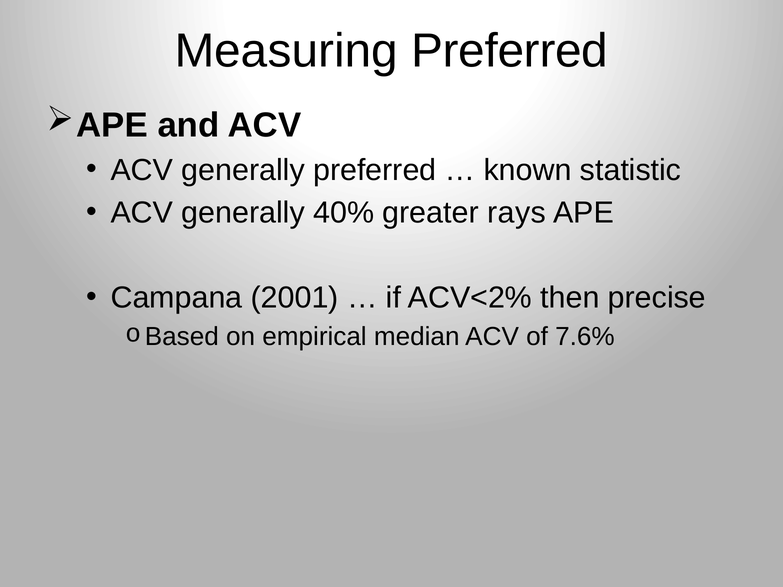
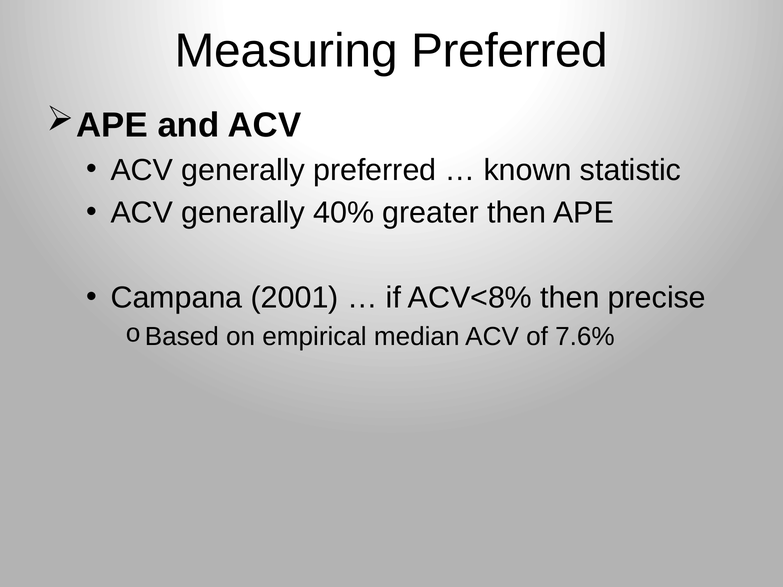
greater rays: rays -> then (517, 213)
ACV<2%: ACV<2% -> ACV<8% (470, 298)
